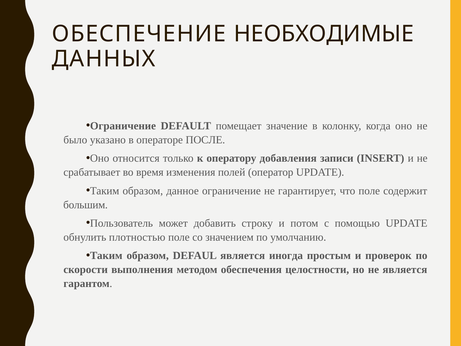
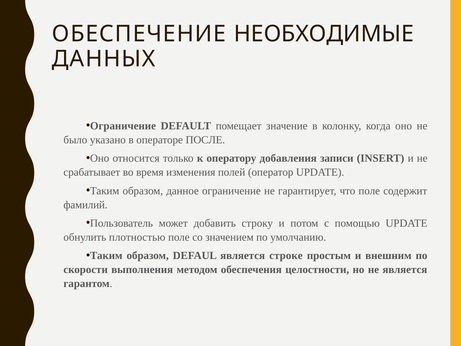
большим: большим -> фамилий (86, 205)
иногда: иногда -> строке (286, 255)
проверок: проверок -> внешним (388, 255)
